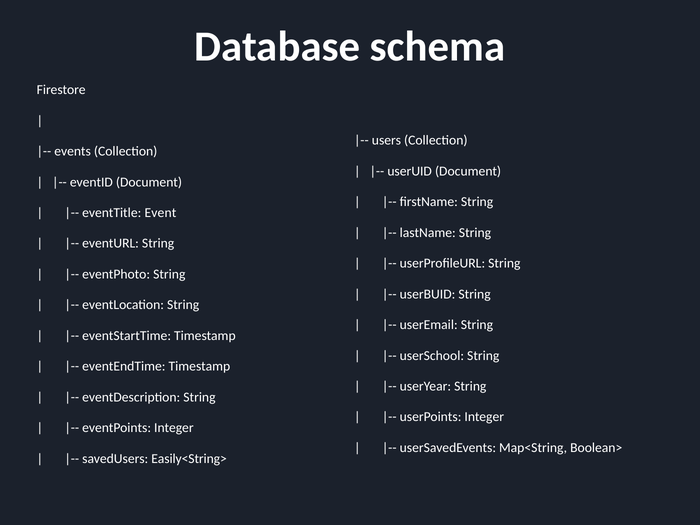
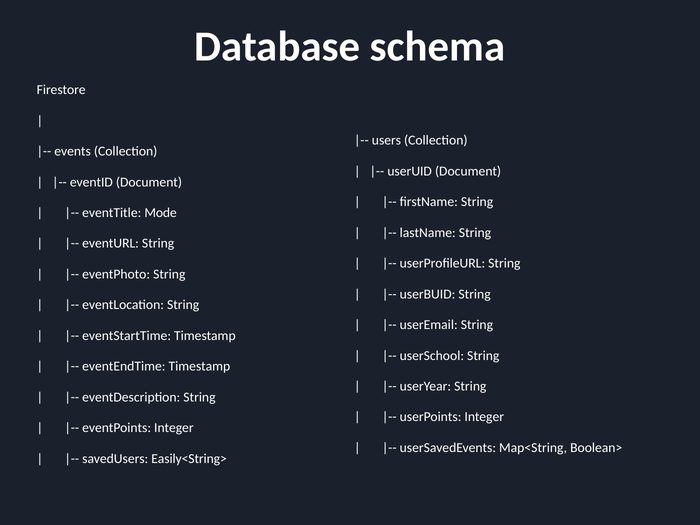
Event: Event -> Mode (161, 213)
